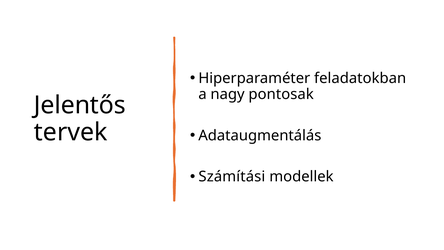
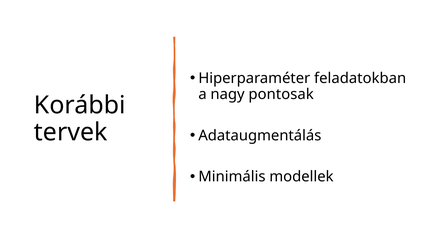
Jelentős: Jelentős -> Korábbi (80, 105)
Számítási: Számítási -> Minimális (232, 177)
